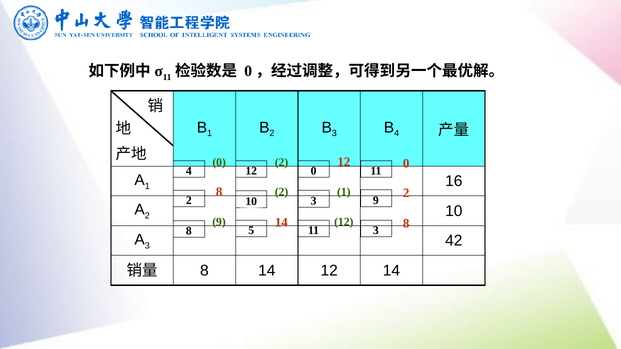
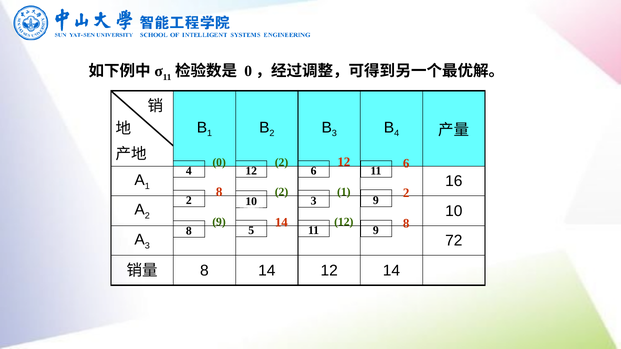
0: 0 -> 6 (406, 164)
0: 0 -> 6 (314, 171)
11 3: 3 -> 9 (376, 231)
42: 42 -> 72 (454, 241)
